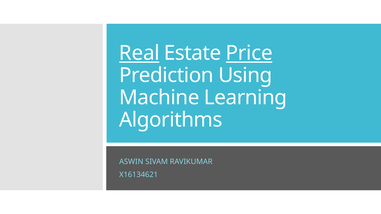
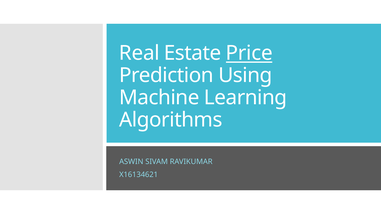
Real underline: present -> none (139, 53)
